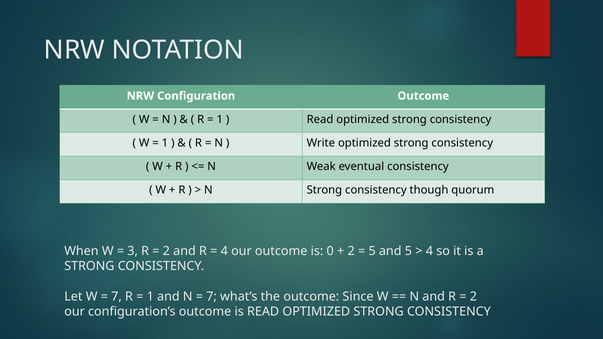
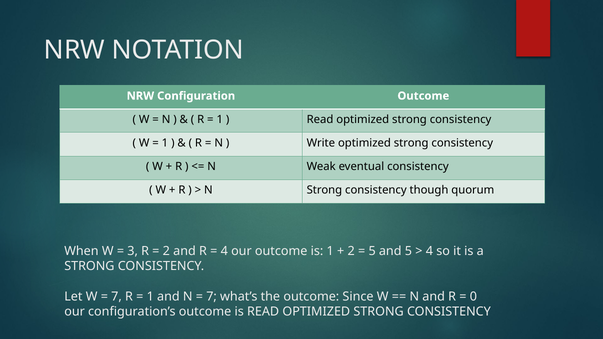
is 0: 0 -> 1 (330, 251)
2: 2 -> 0 (473, 297)
